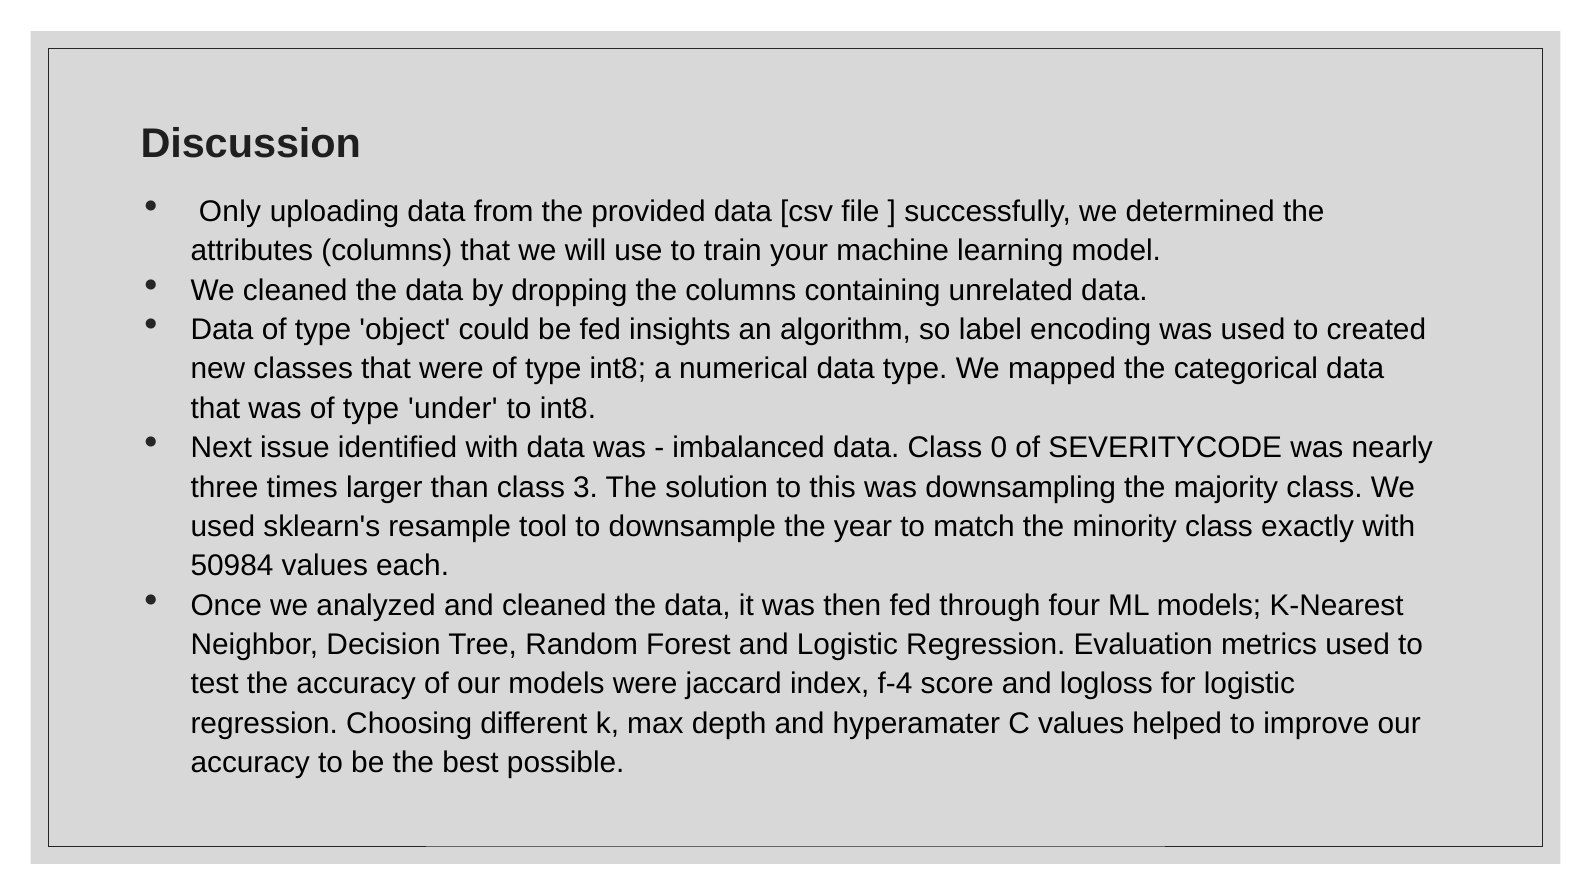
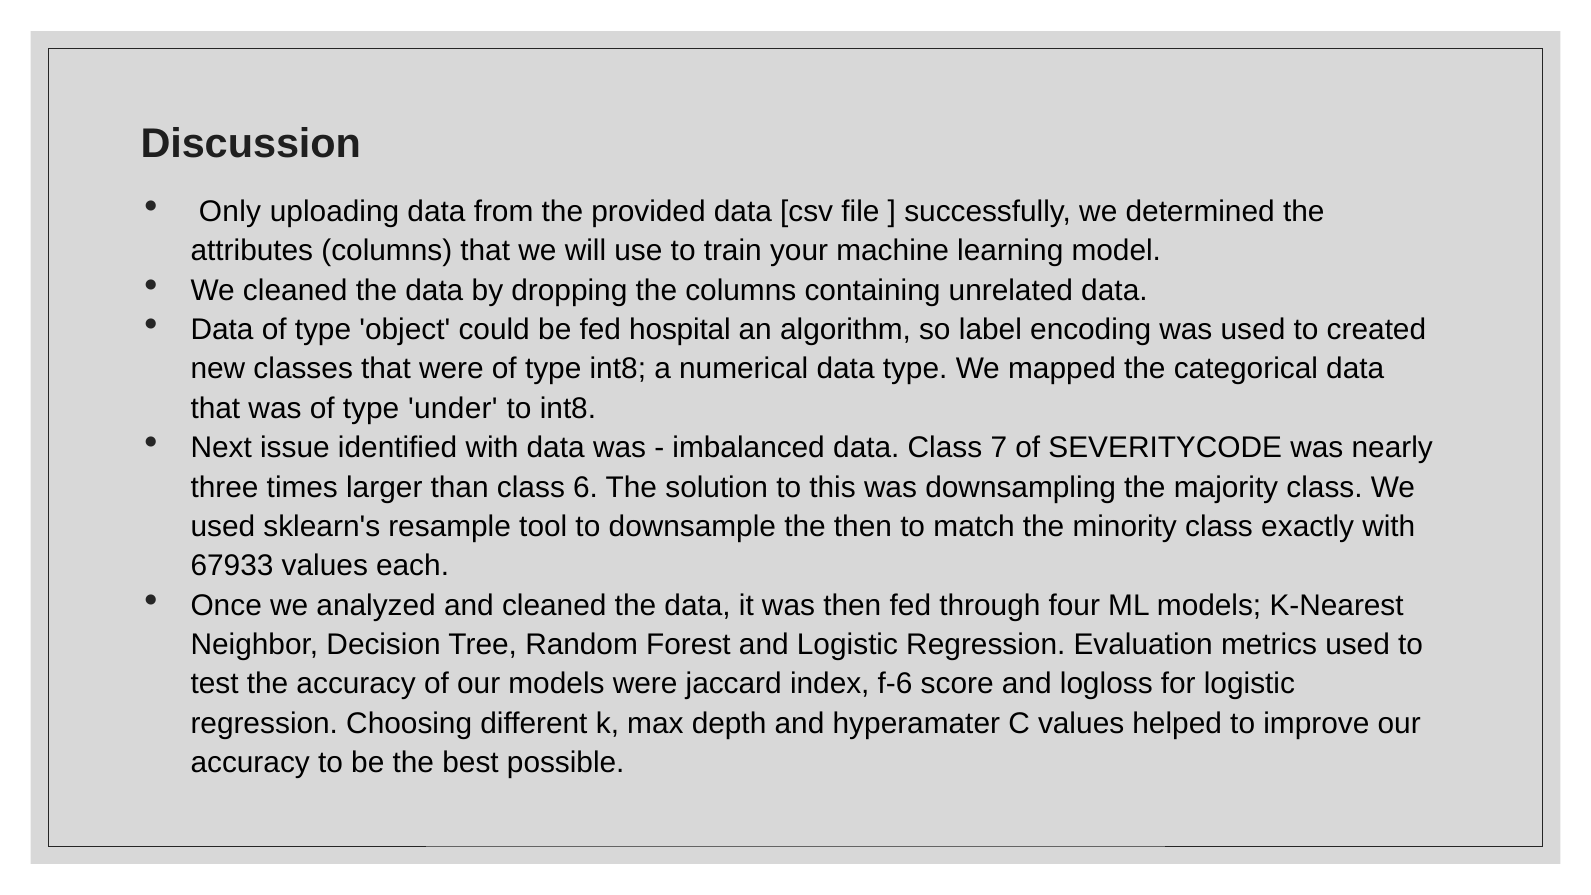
insights: insights -> hospital (680, 330)
0: 0 -> 7 (999, 448)
3: 3 -> 6 (585, 487)
the year: year -> then (863, 527)
50984: 50984 -> 67933 (232, 566)
f-4: f-4 -> f-6 (895, 684)
